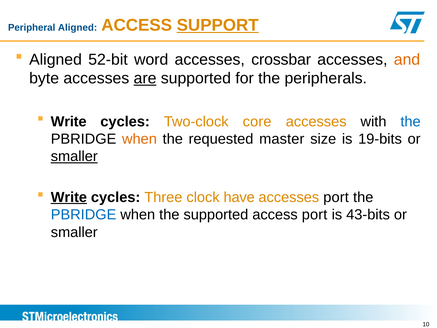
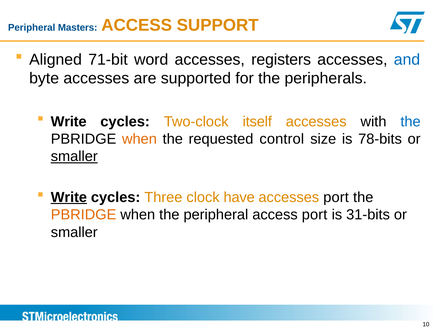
Peripheral Aligned: Aligned -> Masters (78, 27)
SUPPORT underline: present -> none (218, 25)
52-bit: 52-bit -> 71-bit (108, 59)
crossbar: crossbar -> registers (281, 59)
and colour: orange -> blue (407, 59)
are underline: present -> none (145, 78)
core: core -> itself (257, 121)
master: master -> control (282, 139)
19-bits: 19-bits -> 78-bits (380, 139)
PBRIDGE colour: blue -> orange (84, 215)
the supported: supported -> peripheral (216, 215)
43-bits: 43-bits -> 31-bits (368, 215)
